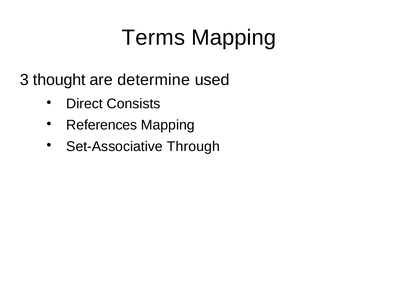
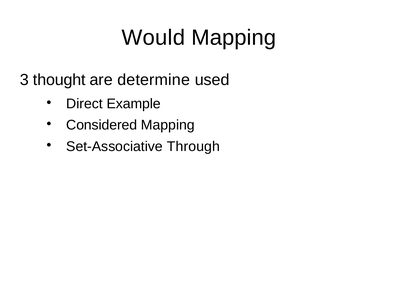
Terms: Terms -> Would (153, 38)
Consists: Consists -> Example (134, 104)
References: References -> Considered (102, 125)
